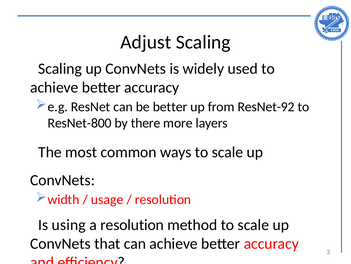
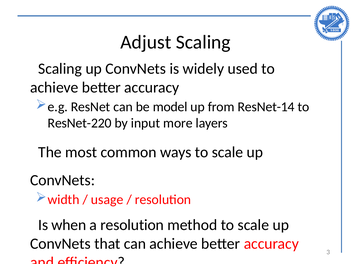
be better: better -> model (170, 106)
ResNet-92: ResNet-92 -> ResNet-14 (266, 106)
ResNet-800: ResNet-800 -> ResNet-220 (80, 123)
there: there -> input (146, 123)
using: using -> when (69, 224)
